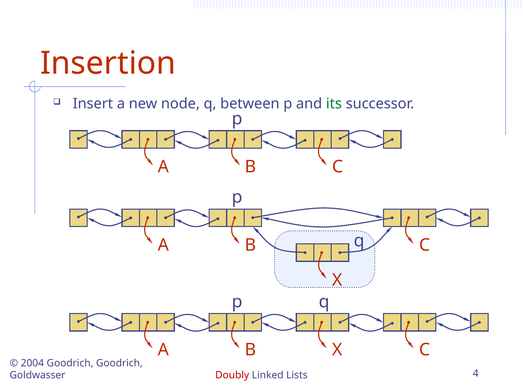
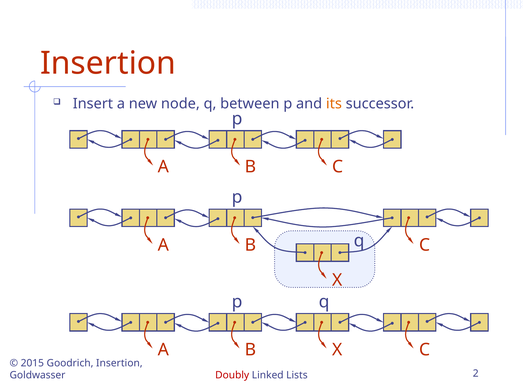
its colour: green -> orange (334, 104)
2004: 2004 -> 2015 (32, 363)
Goodrich Goodrich: Goodrich -> Insertion (119, 363)
4: 4 -> 2 (476, 374)
